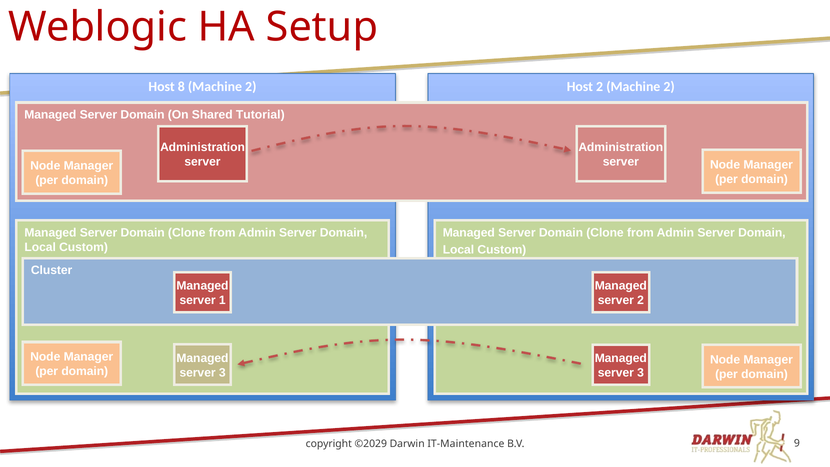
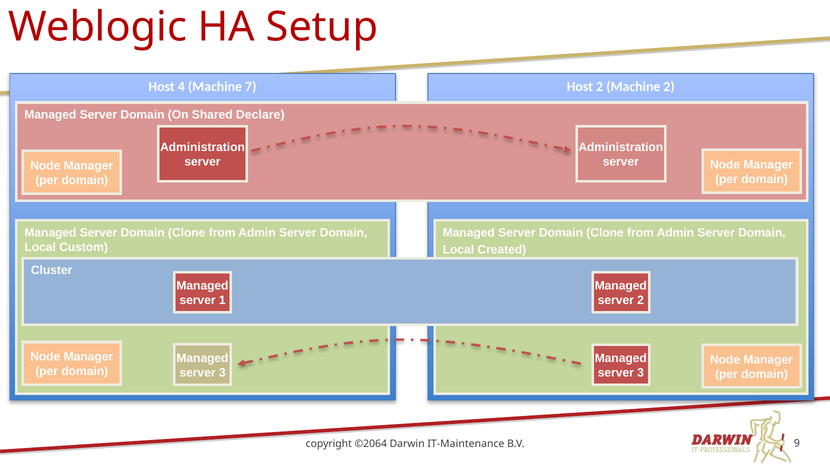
8: 8 -> 4 (181, 87)
2: 2 -> 7 (251, 87)
Tutorial: Tutorial -> Declare (260, 115)
Custom: Custom -> Created (502, 249)
©2029: ©2029 -> ©2064 (371, 444)
